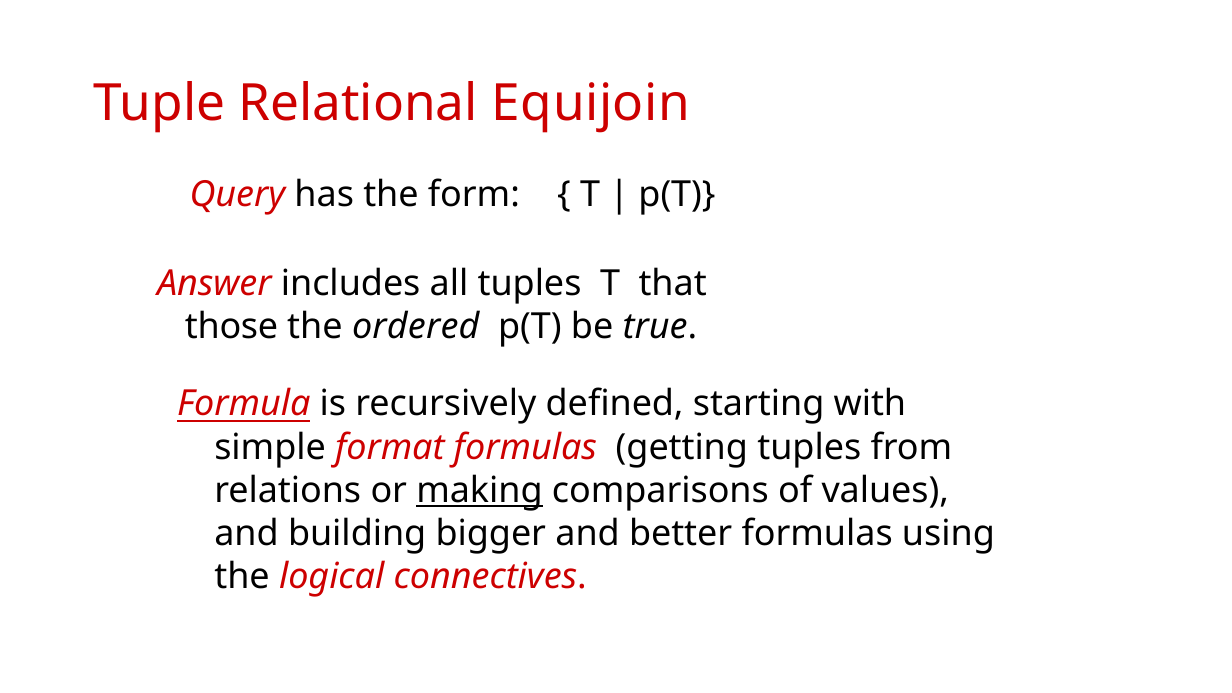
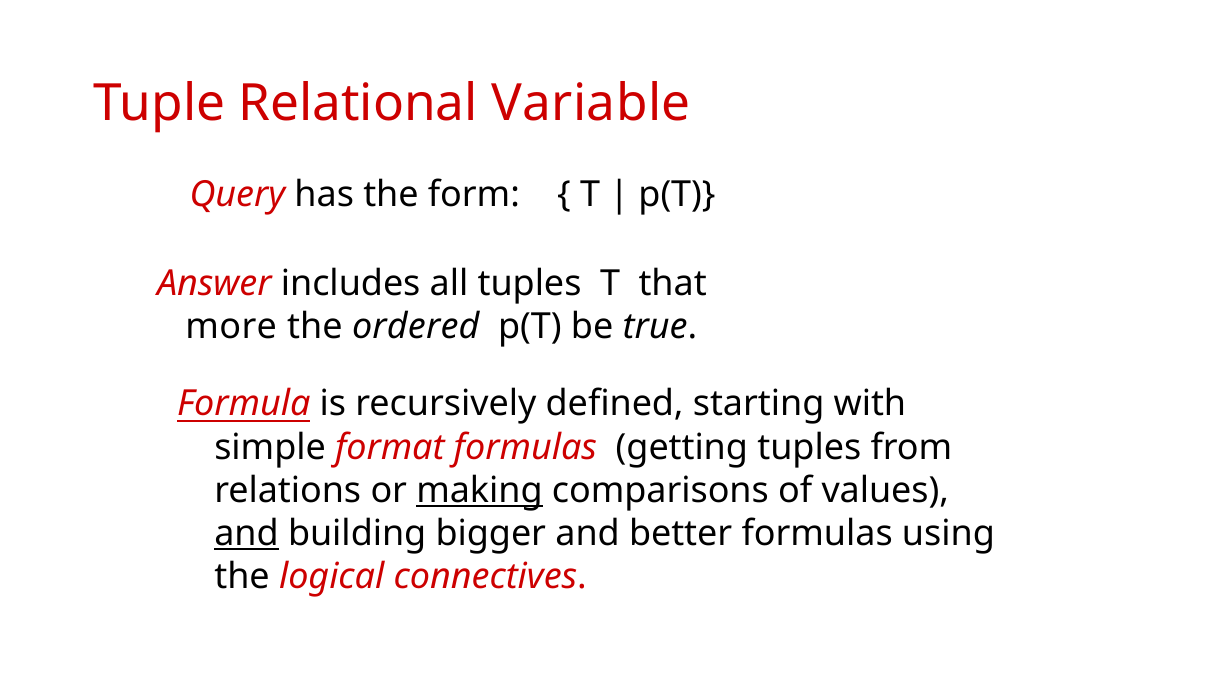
Equijoin: Equijoin -> Variable (591, 104)
those: those -> more (231, 327)
and underline: none -> present (247, 534)
